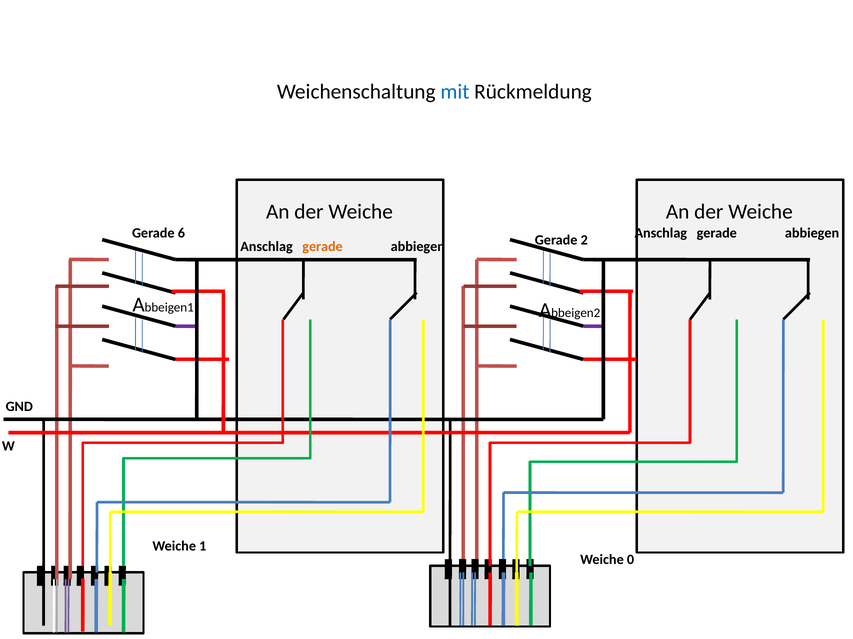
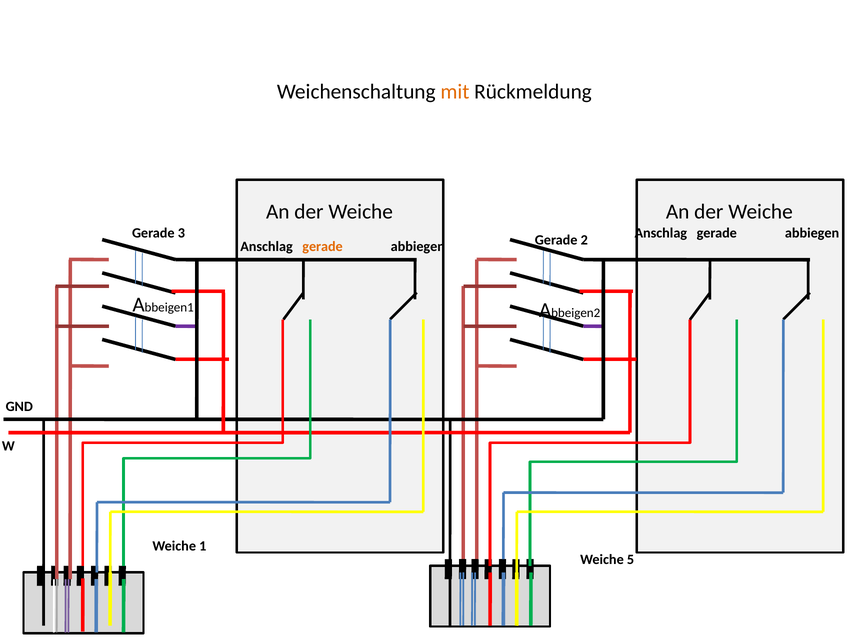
mit colour: blue -> orange (455, 92)
6: 6 -> 3 (181, 234)
0: 0 -> 5 (631, 560)
